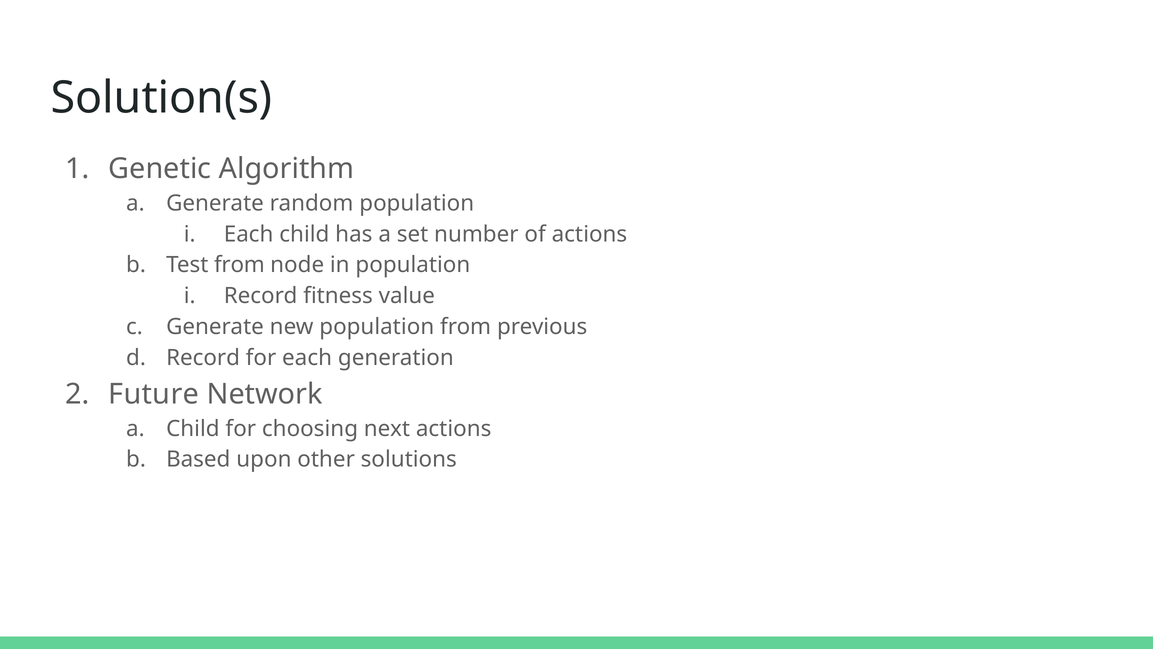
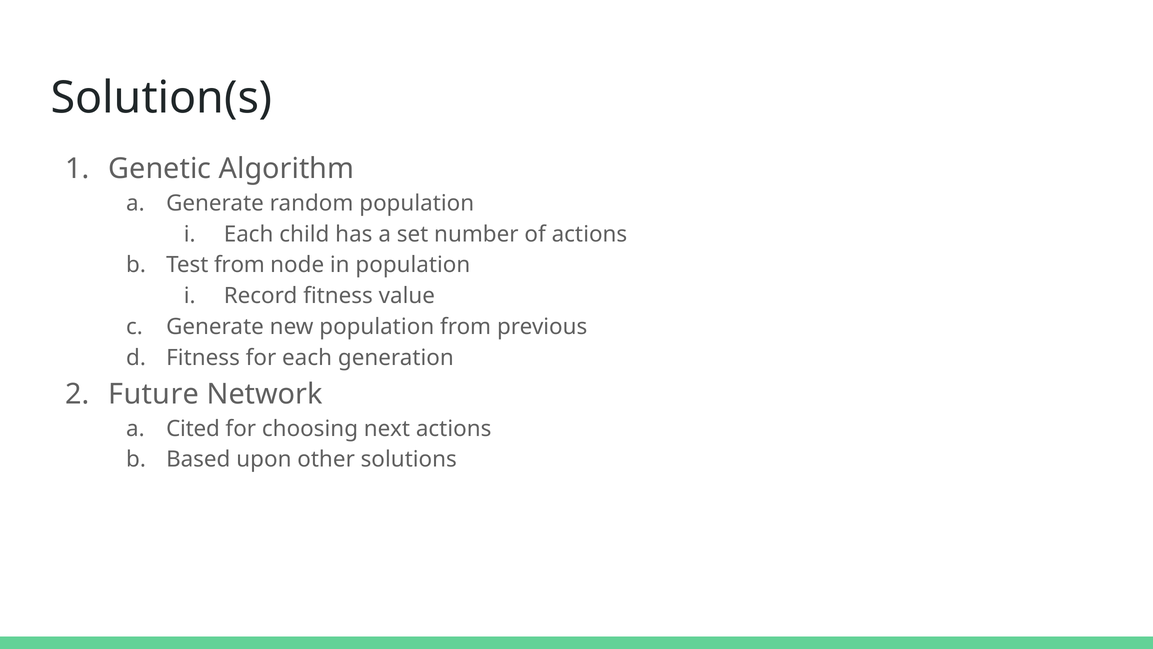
Record: Record -> Fitness (203, 358)
a Child: Child -> Cited (193, 428)
